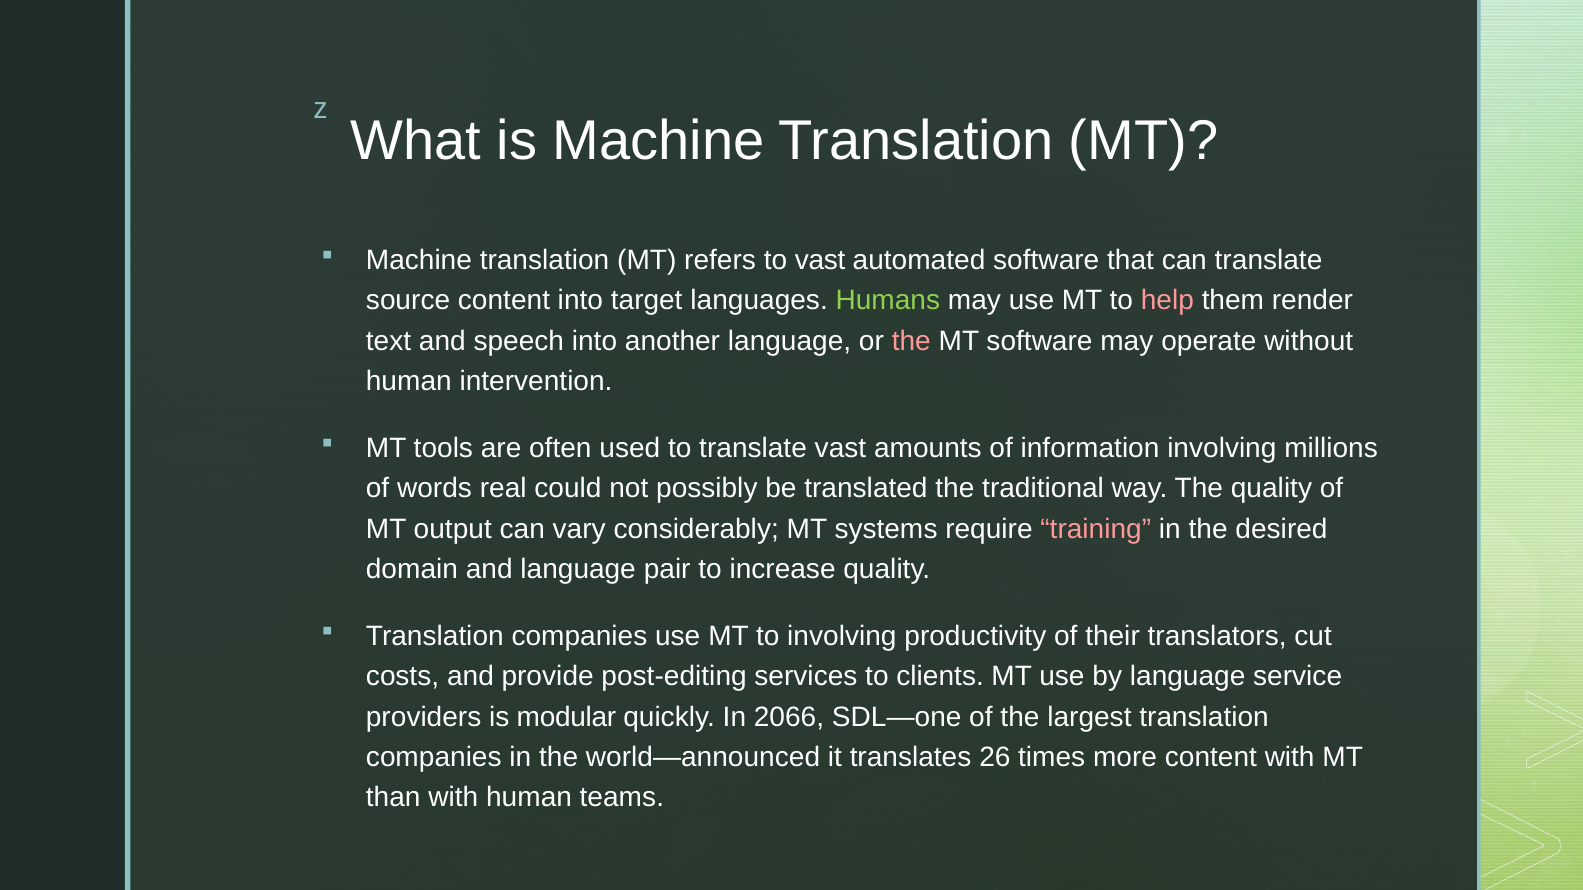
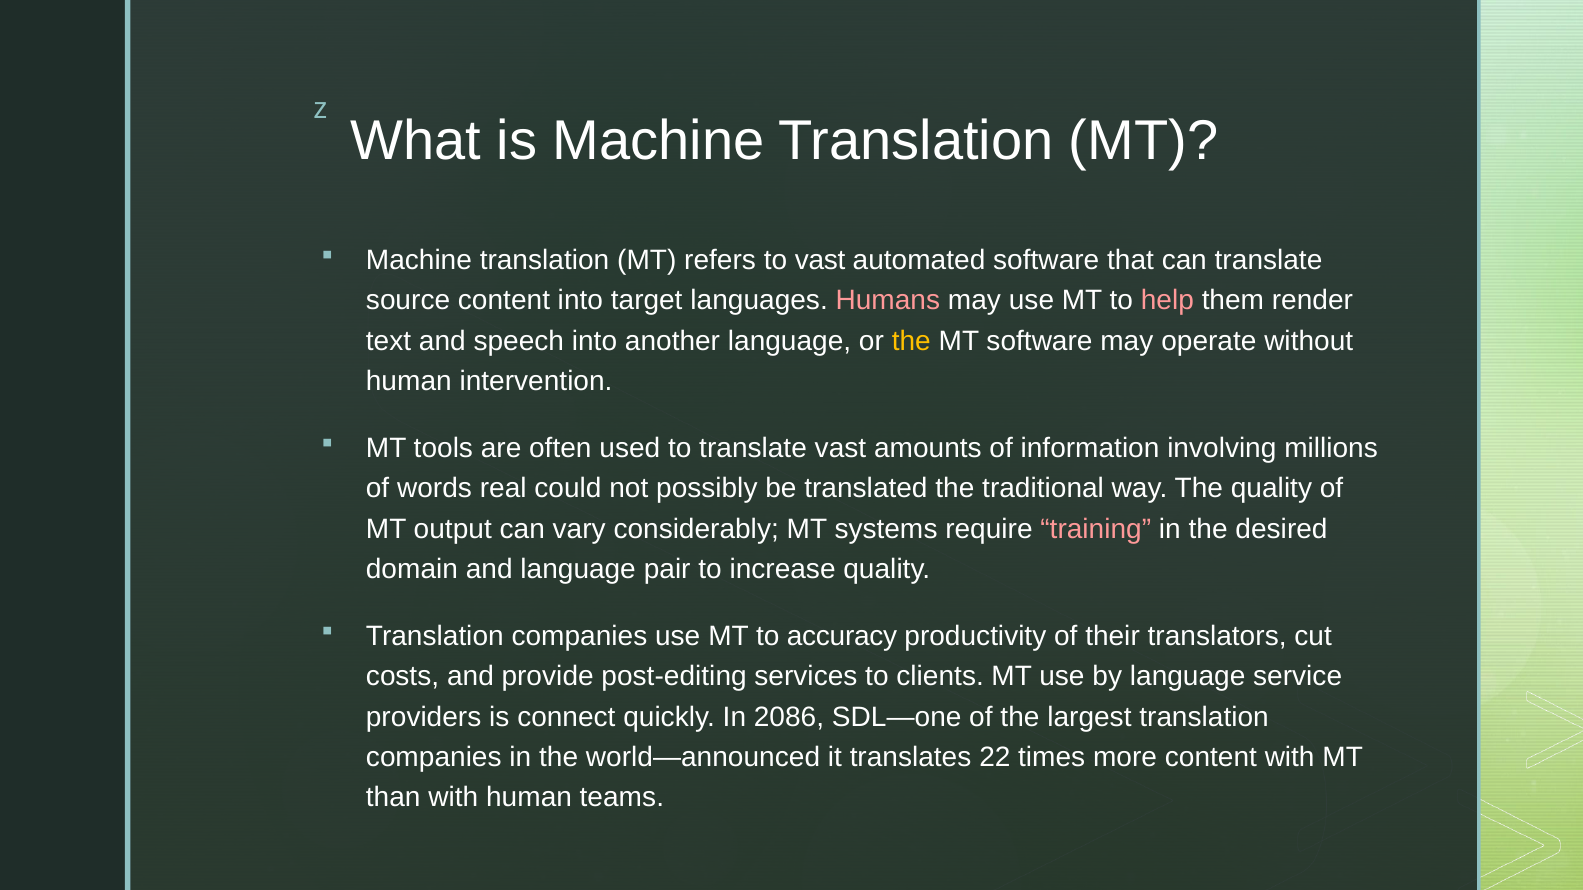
Humans colour: light green -> pink (888, 301)
the colour: pink -> yellow (911, 341)
to involving: involving -> accuracy (842, 636)
modular: modular -> connect (566, 717)
2066: 2066 -> 2086 (789, 717)
26: 26 -> 22 (995, 757)
